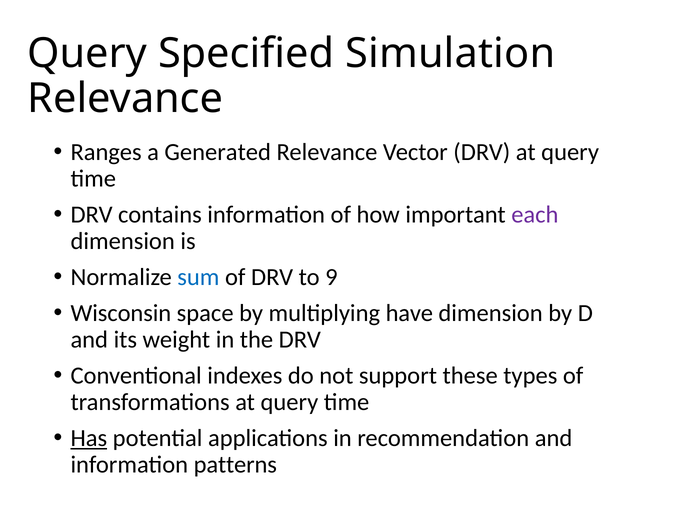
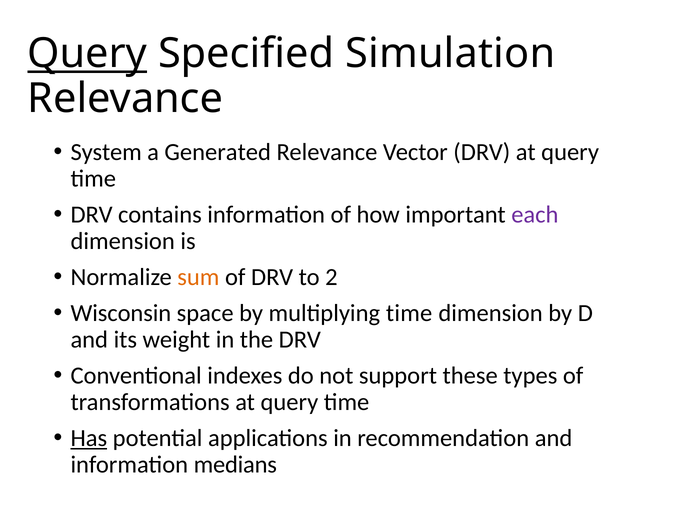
Query underline: none -> present (87, 54)
Ranges: Ranges -> System (106, 152)
sum colour: blue -> orange (198, 277)
9: 9 -> 2 (331, 277)
multiplying have: have -> time (409, 313)
patterns: patterns -> medians (235, 465)
